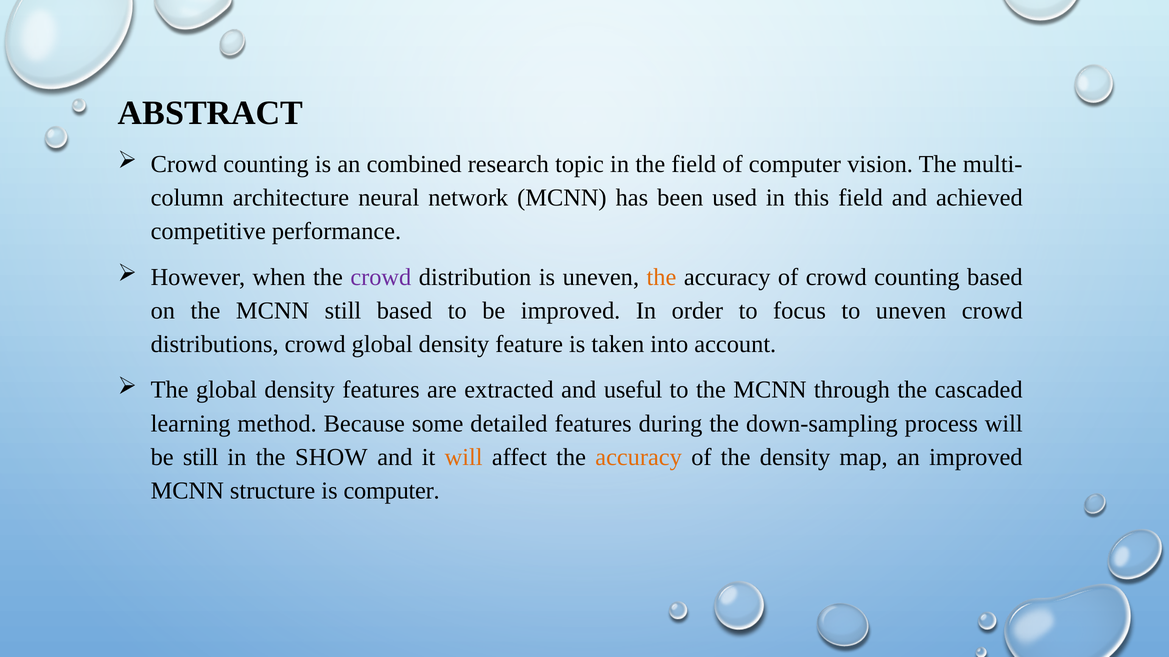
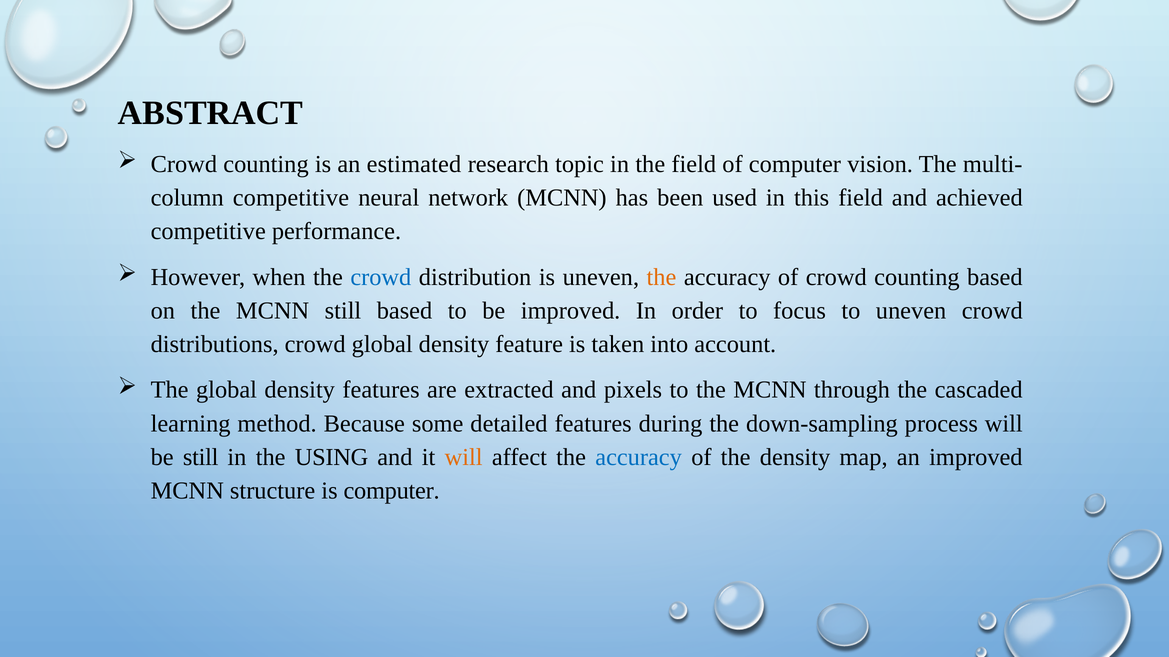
combined: combined -> estimated (414, 164)
architecture: architecture -> competitive (291, 198)
crowd colour: purple -> blue (381, 277)
useful: useful -> pixels (633, 390)
SHOW: SHOW -> USING (332, 457)
accuracy colour: orange -> blue (639, 457)
